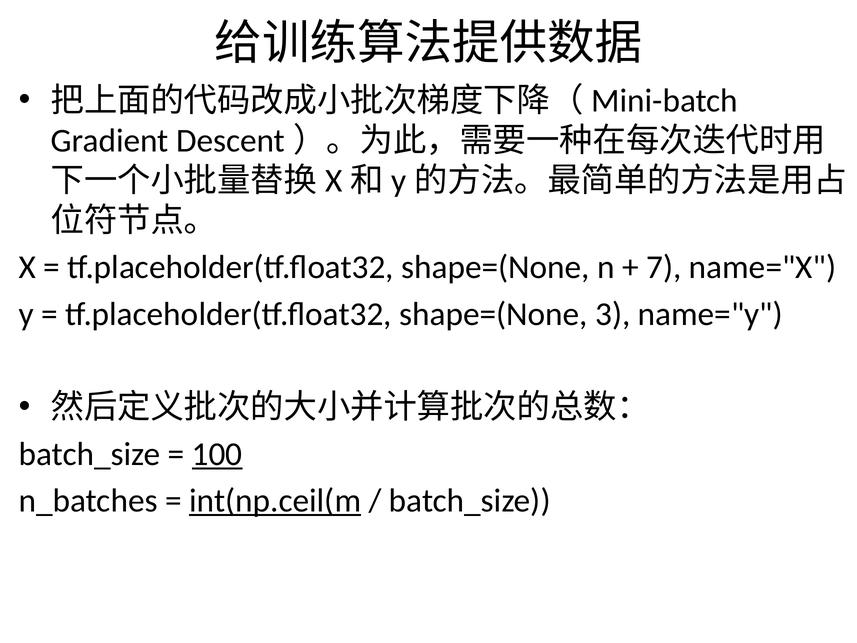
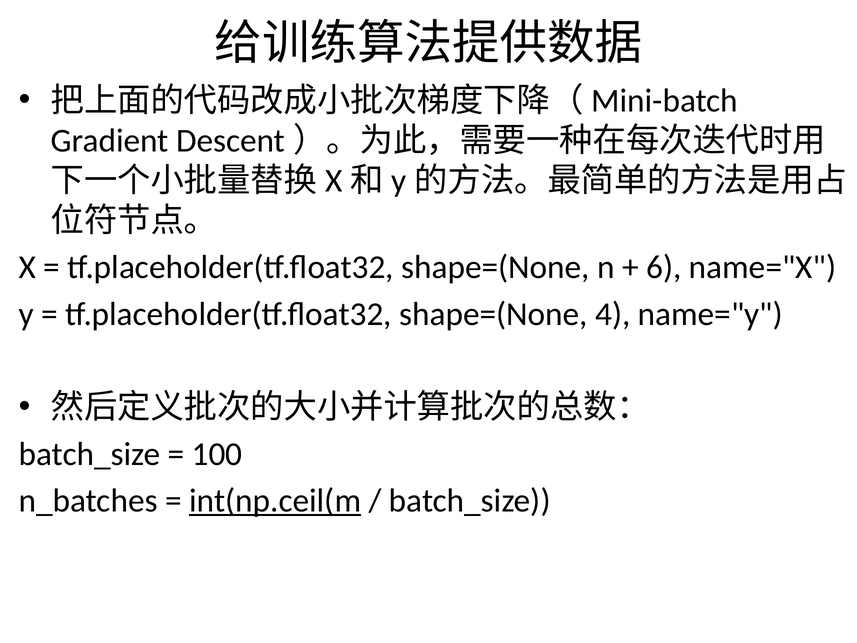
7: 7 -> 6 (664, 267)
3: 3 -> 4 (613, 314)
100 underline: present -> none (217, 454)
